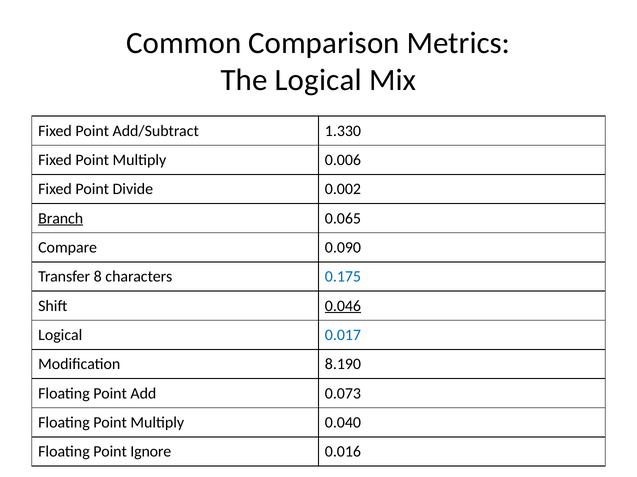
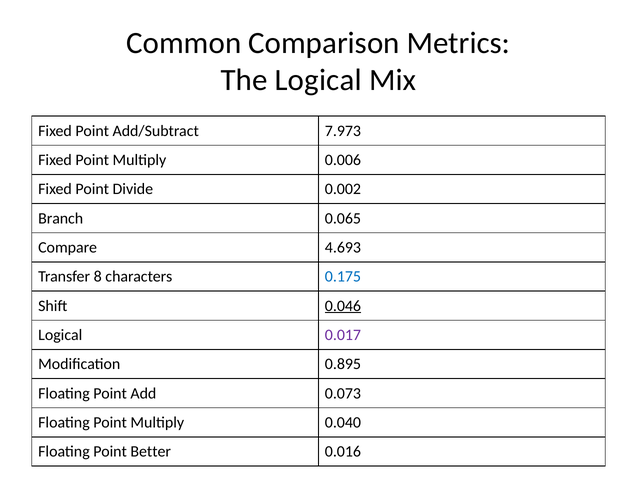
1.330: 1.330 -> 7.973 (343, 131)
Branch underline: present -> none (61, 219)
0.090: 0.090 -> 4.693 (343, 248)
0.017 colour: blue -> purple (343, 336)
8.190: 8.190 -> 0.895 (343, 365)
Ignore: Ignore -> Better (151, 452)
